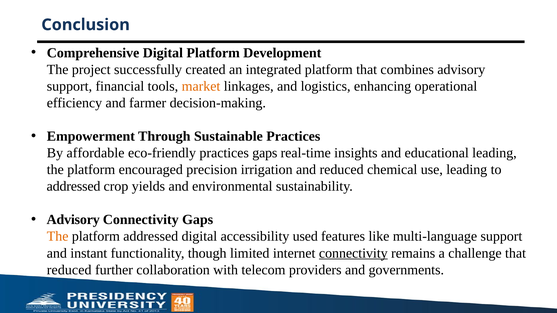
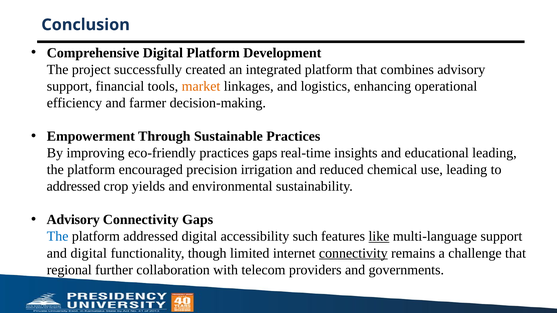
affordable: affordable -> improving (96, 153)
The colour: orange -> blue (58, 237)
used: used -> such (305, 237)
like underline: none -> present (379, 237)
and instant: instant -> digital (89, 253)
reduced: reduced -> regional (69, 270)
